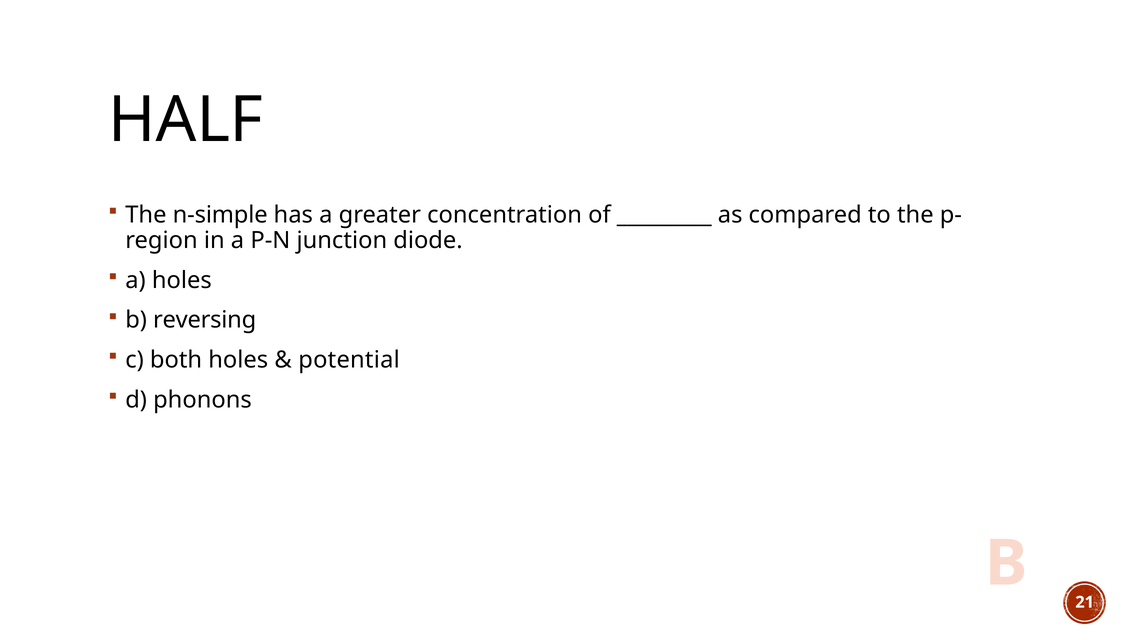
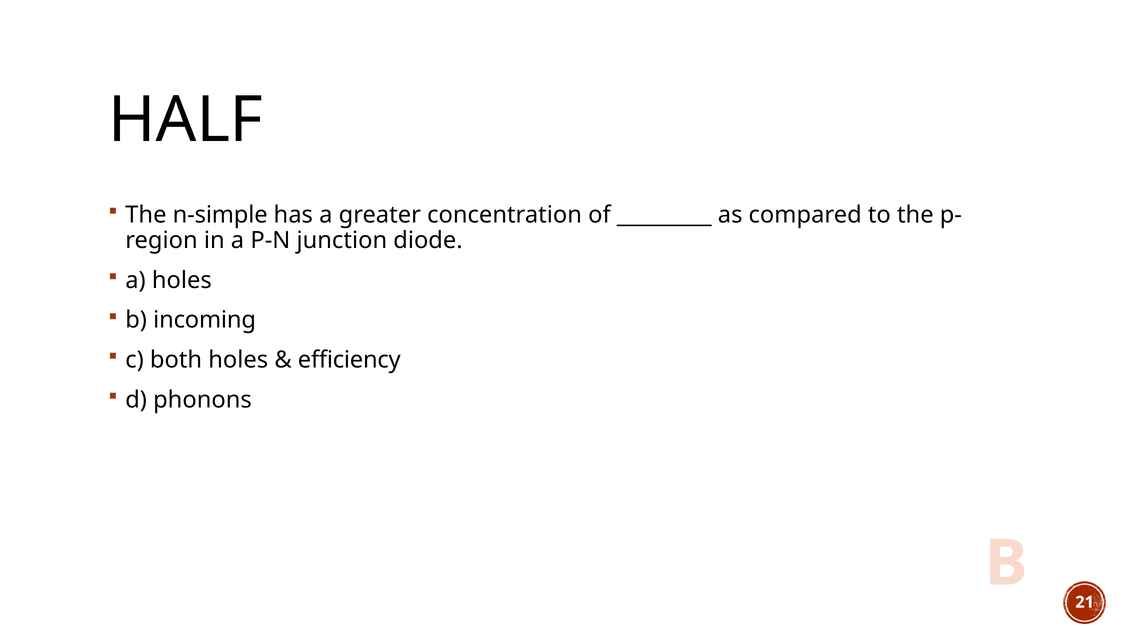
reversing: reversing -> incoming (205, 320)
potential: potential -> efficiency (349, 360)
